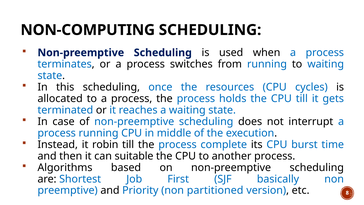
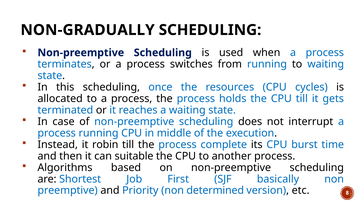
NON-COMPUTING: NON-COMPUTING -> NON-GRADUALLY (88, 30)
partitioned: partitioned -> determined (215, 190)
